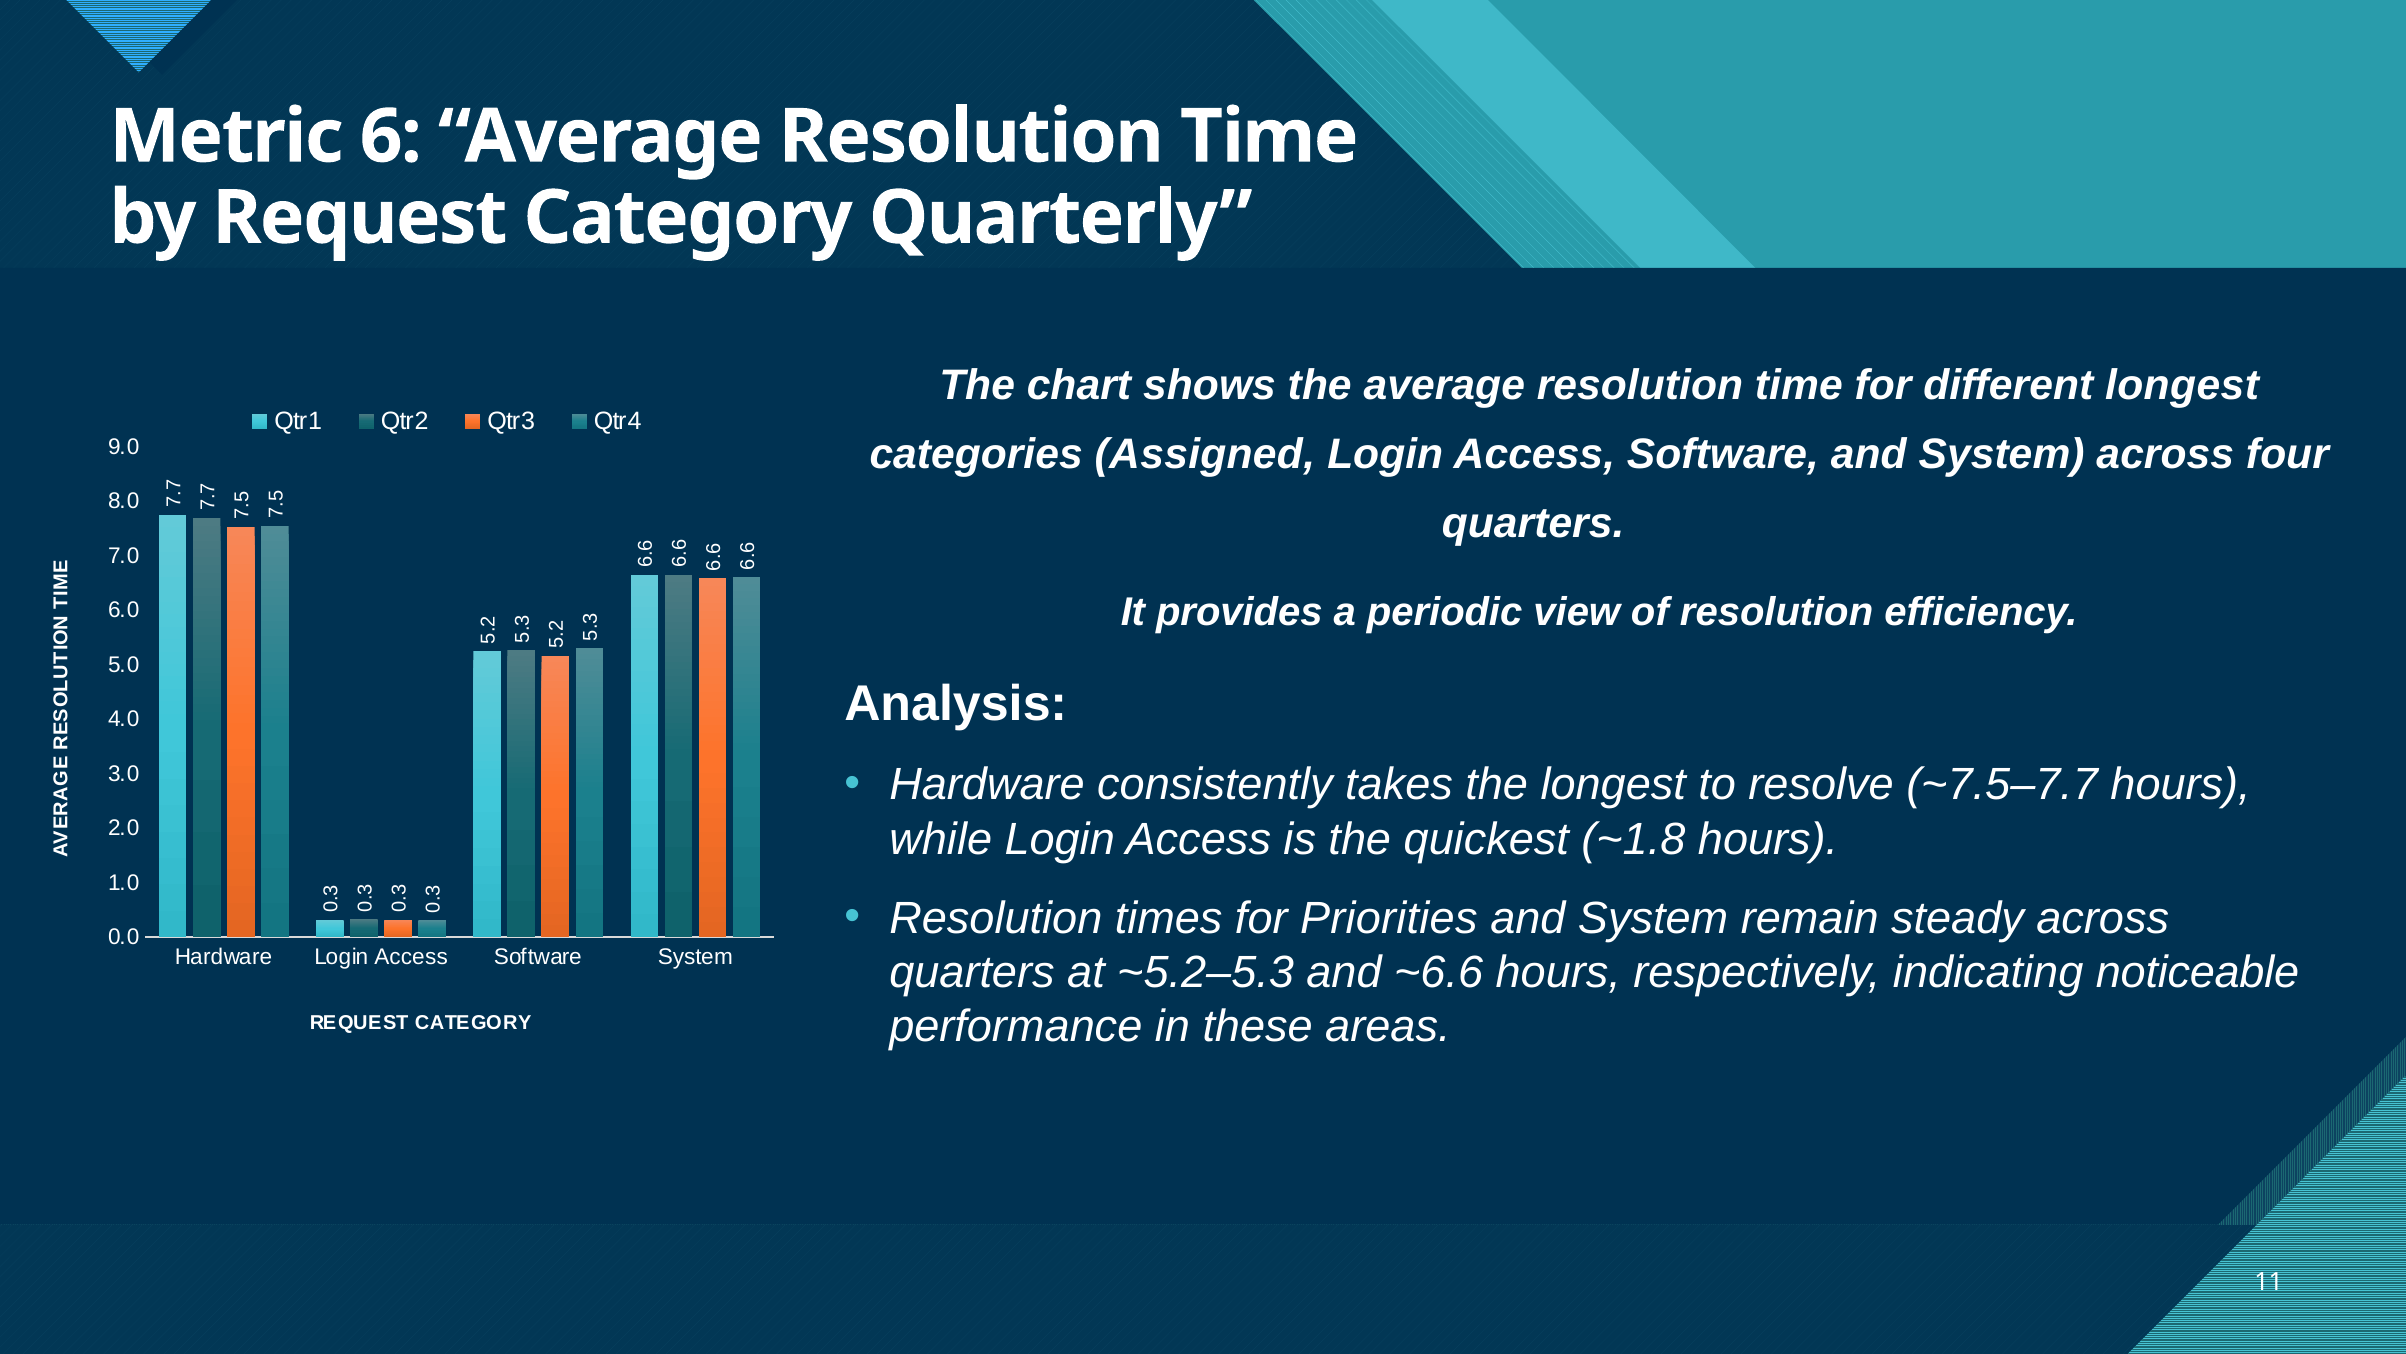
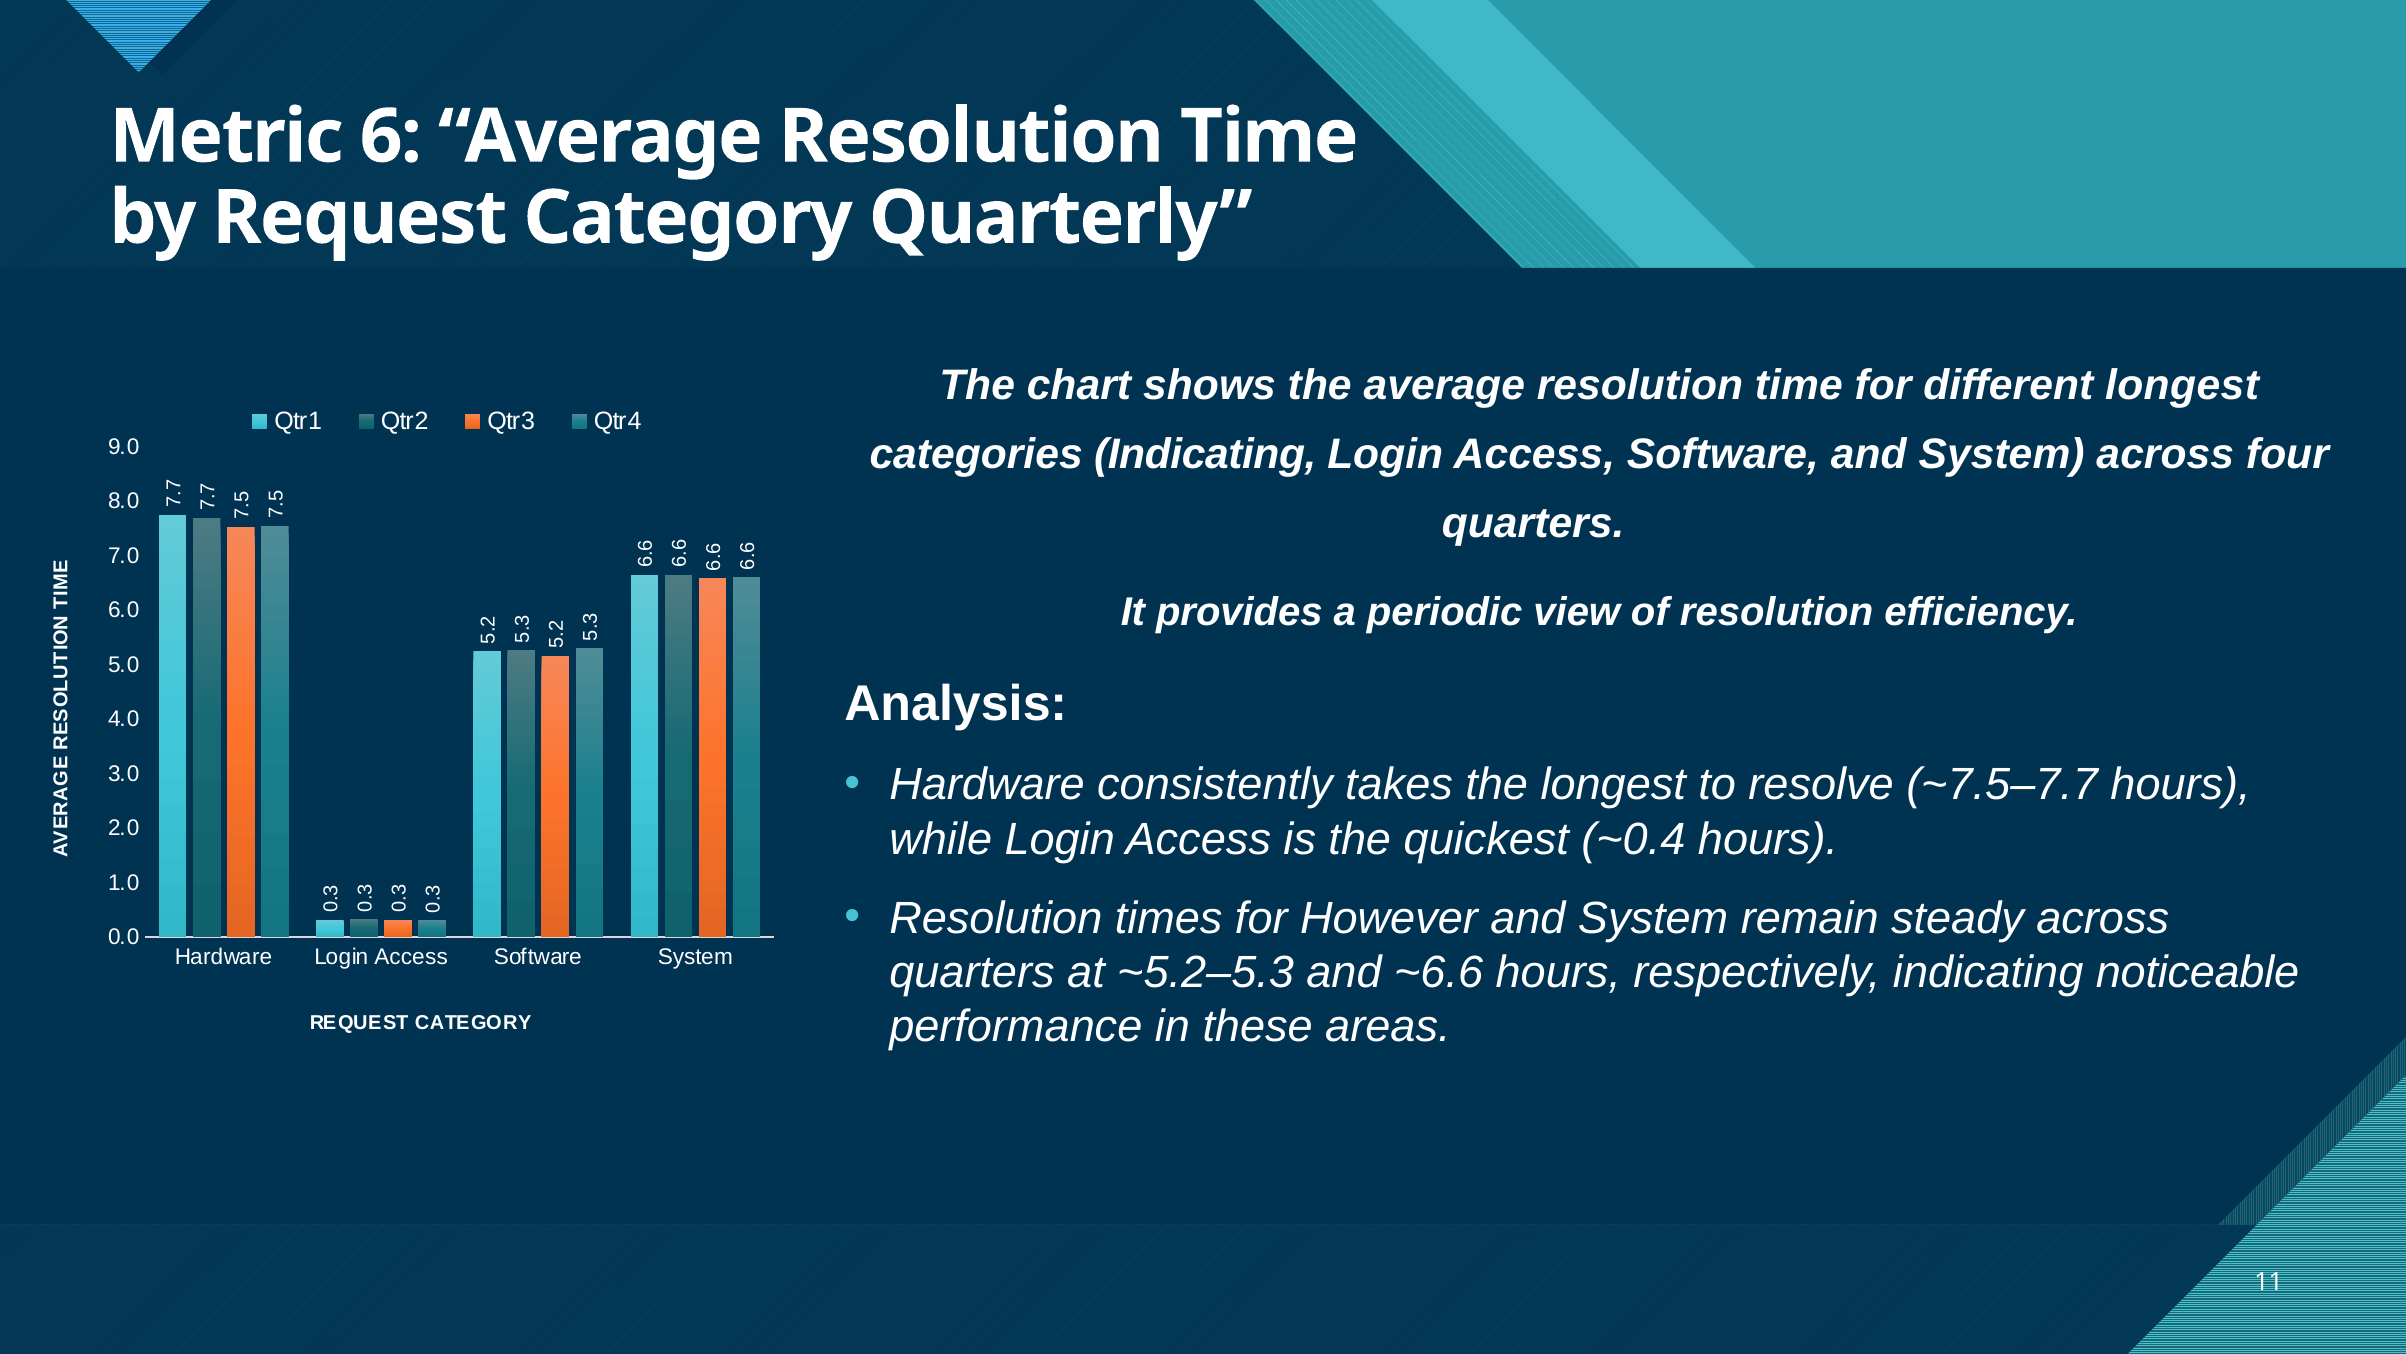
categories Assigned: Assigned -> Indicating (1205, 454)
~1.8: ~1.8 -> ~0.4 (1633, 839)
Priorities: Priorities -> However (1389, 918)
